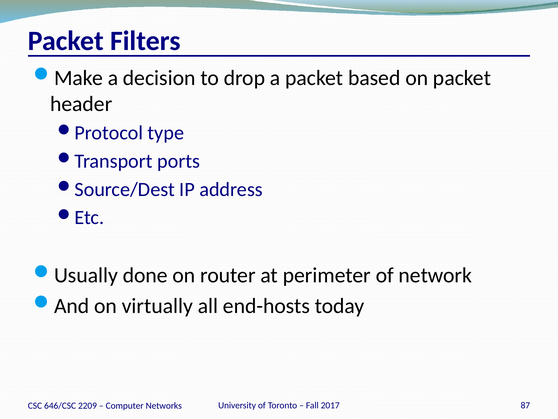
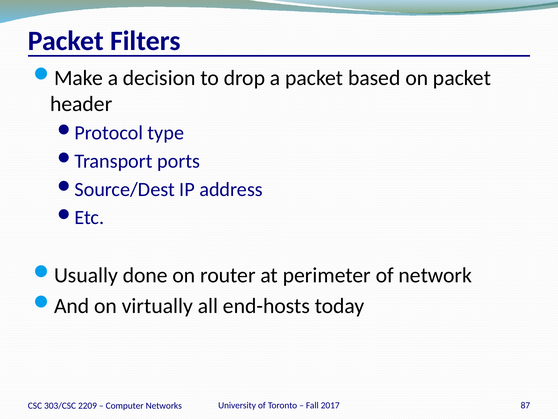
646/CSC: 646/CSC -> 303/CSC (60, 405)
